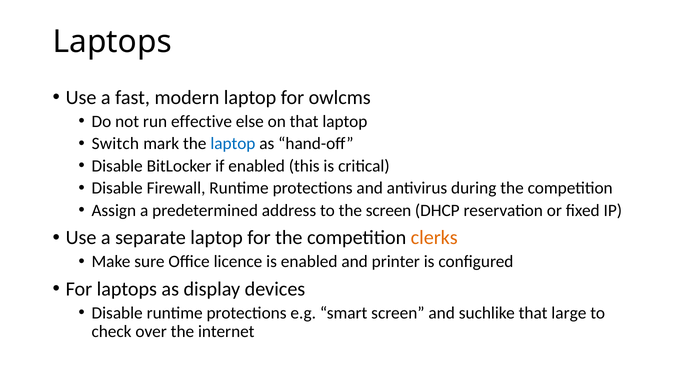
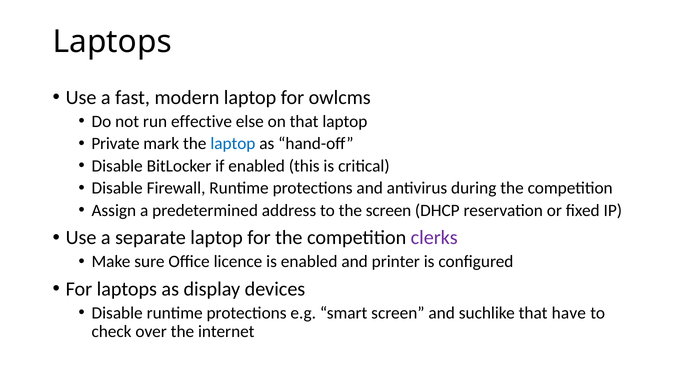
Switch: Switch -> Private (116, 144)
clerks colour: orange -> purple (434, 238)
large: large -> have (569, 313)
